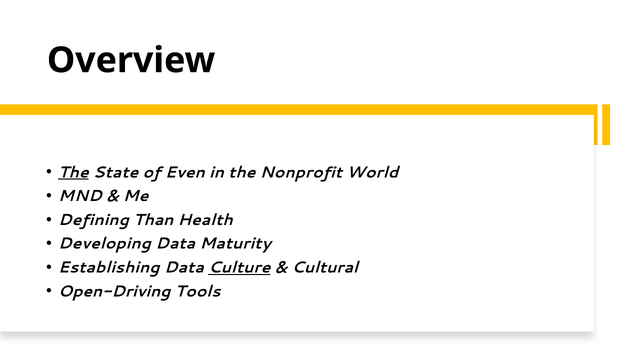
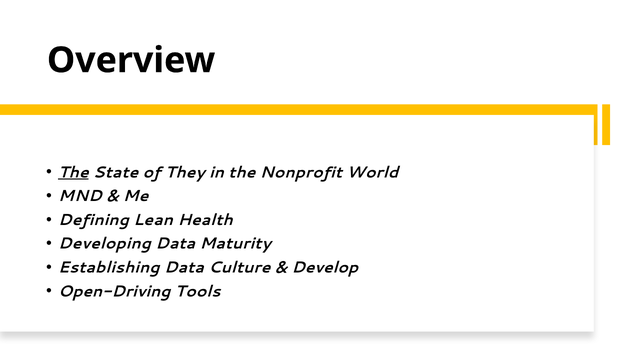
Even: Even -> They (185, 172)
Than: Than -> Lean (153, 220)
Culture underline: present -> none (239, 267)
Cultural: Cultural -> Develop (325, 267)
